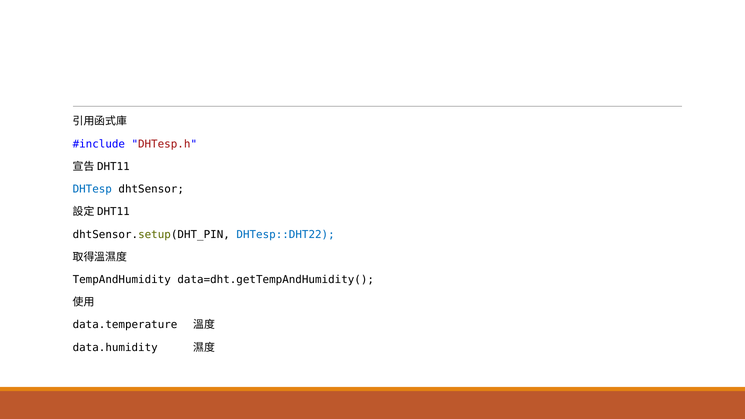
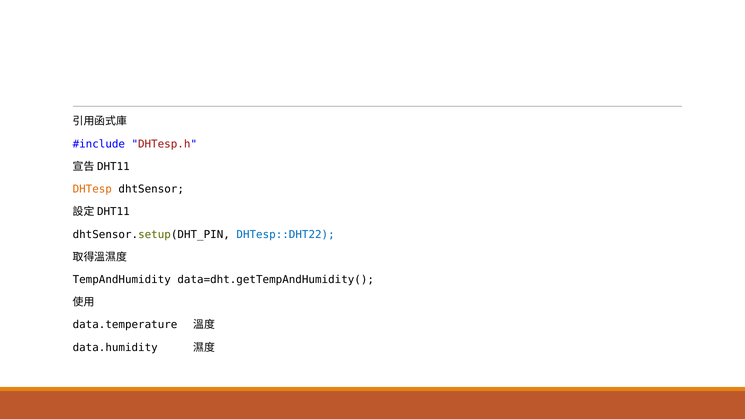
DHTesp colour: blue -> orange (92, 189)
